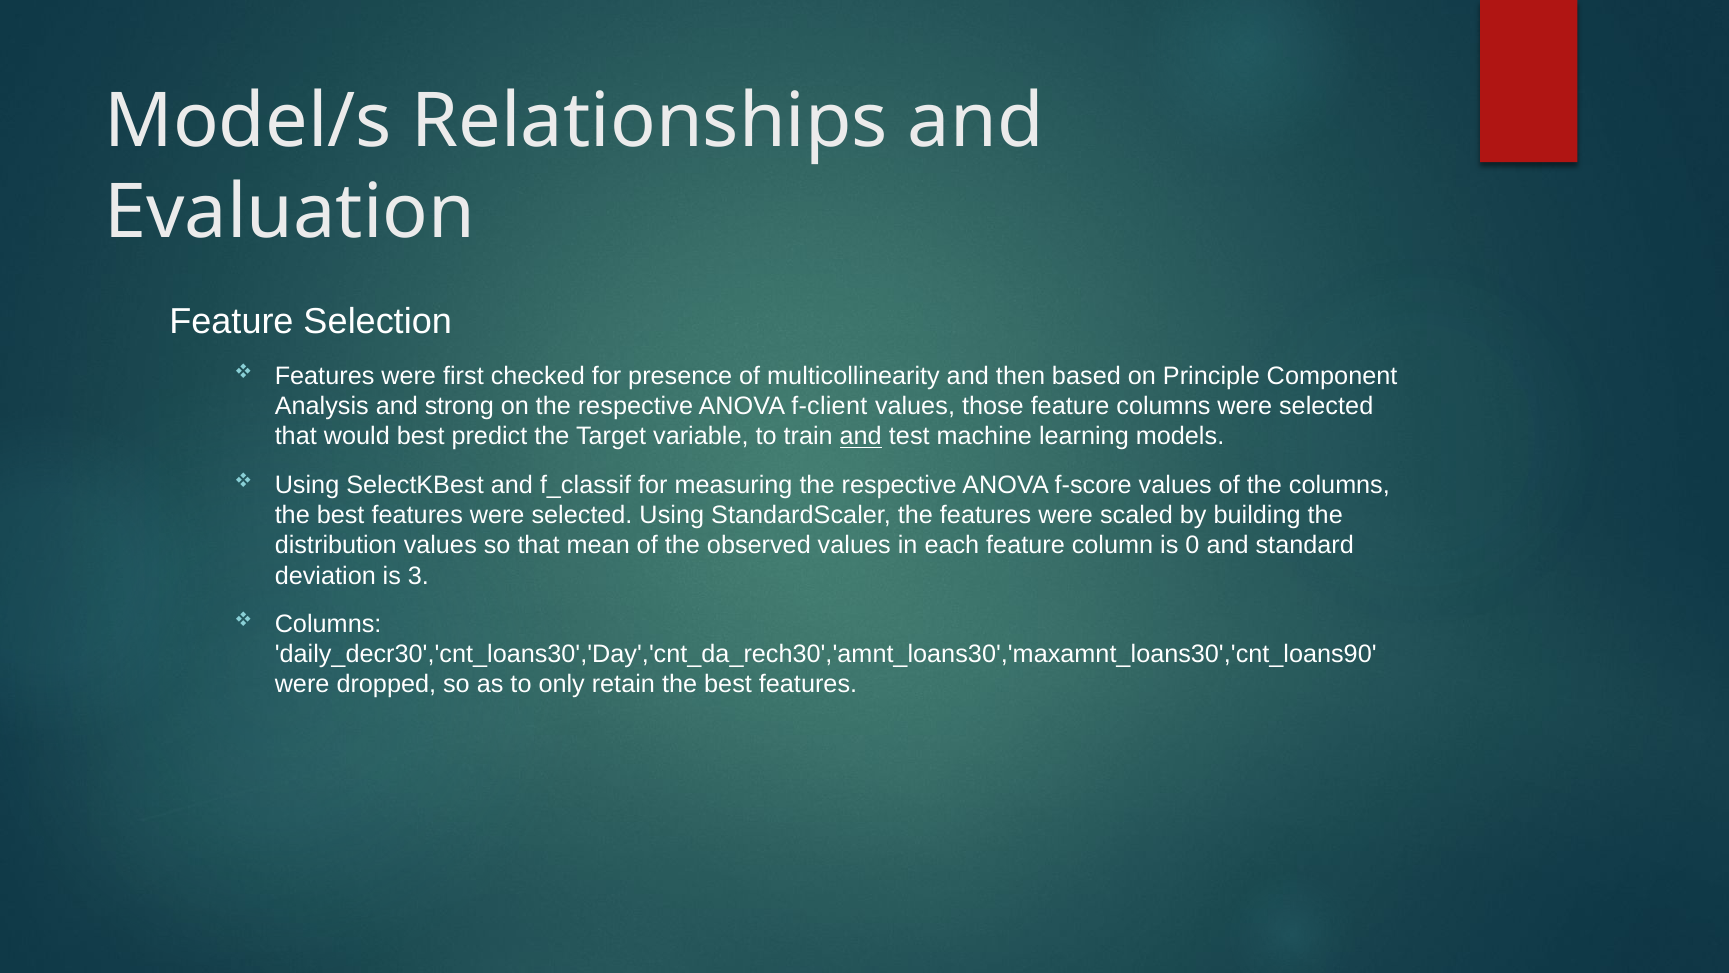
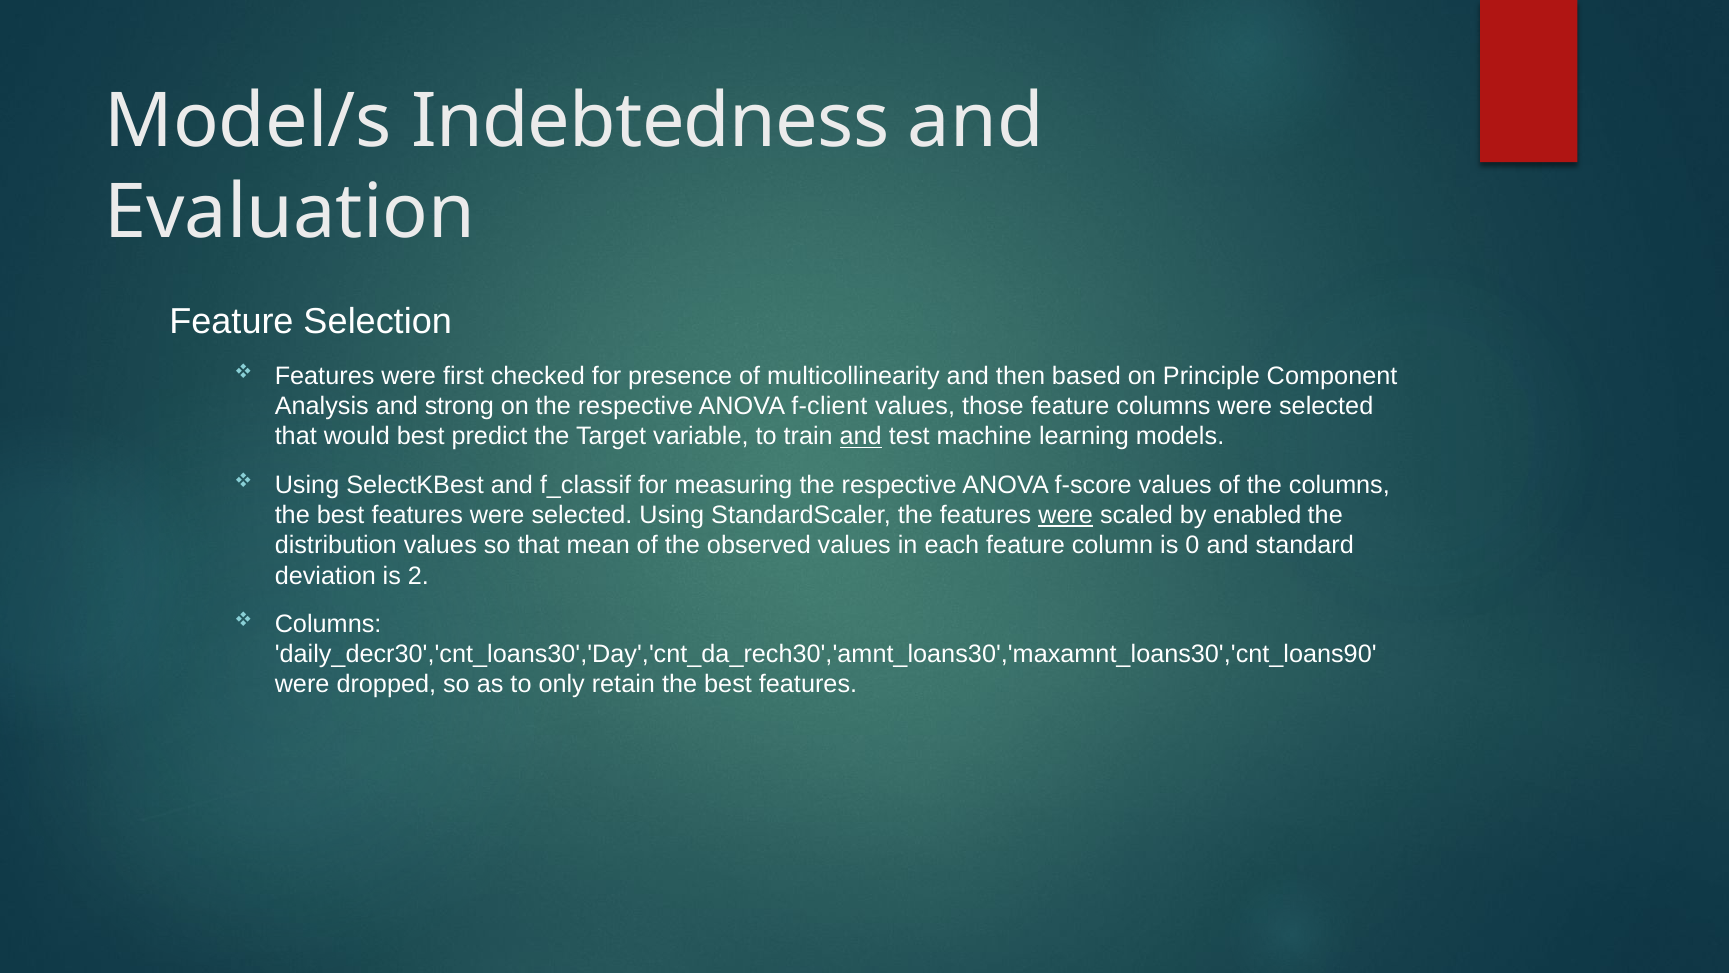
Relationships: Relationships -> Indebtedness (650, 121)
were underline: none -> present (1066, 515)
building: building -> enabled (1257, 515)
3: 3 -> 2 (418, 575)
